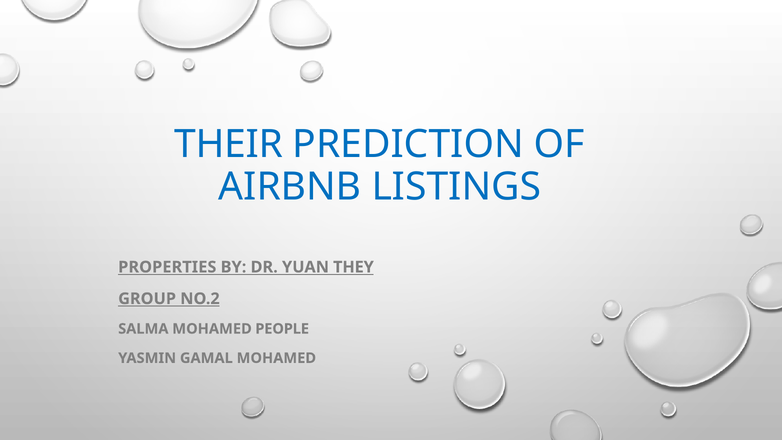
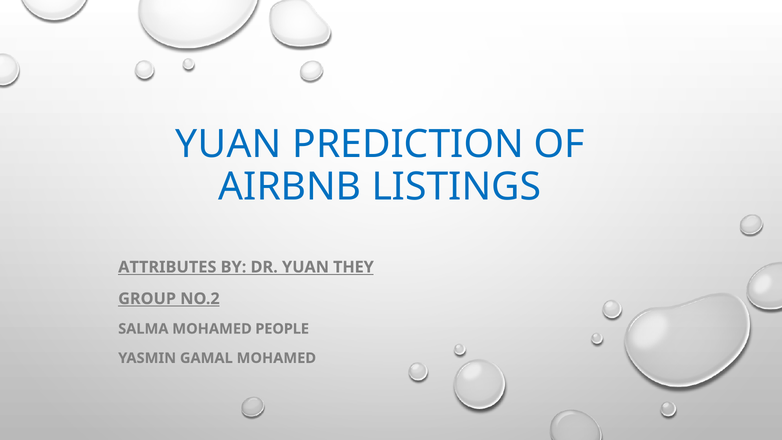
THEIR: THEIR -> YUAN (228, 144)
PROPERTIES: PROPERTIES -> ATTRIBUTES (167, 267)
